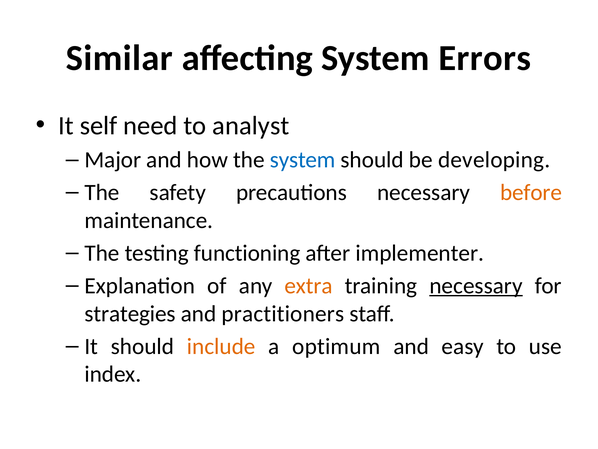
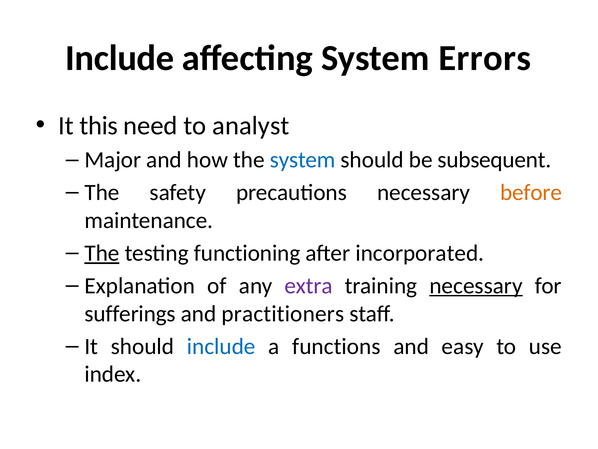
Similar: Similar -> Include (120, 58)
self: self -> this (99, 125)
developing: developing -> subsequent (494, 160)
The underline: none -> present (102, 253)
implementer: implementer -> incorporated (420, 253)
extra colour: orange -> purple (309, 285)
strategies: strategies -> sufferings (130, 313)
include colour: orange -> blue (221, 346)
optimum: optimum -> functions (336, 346)
